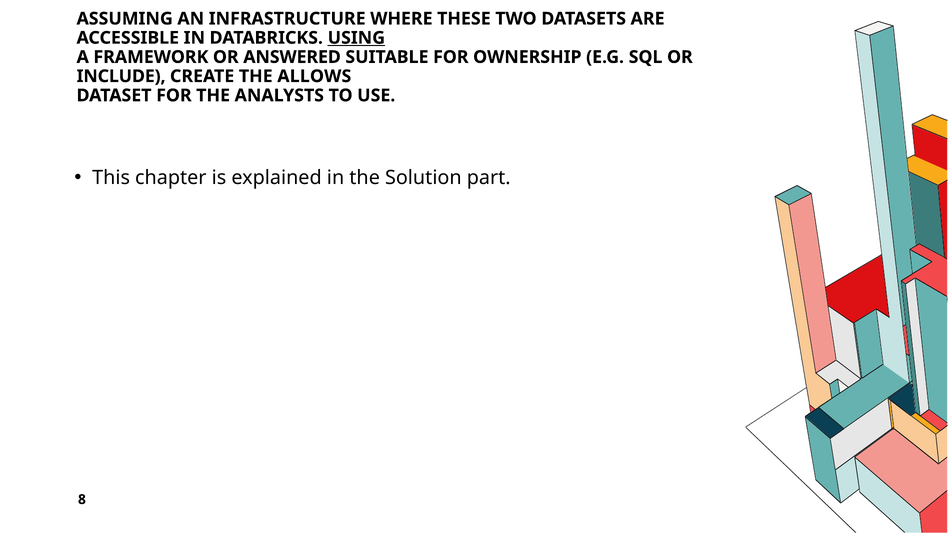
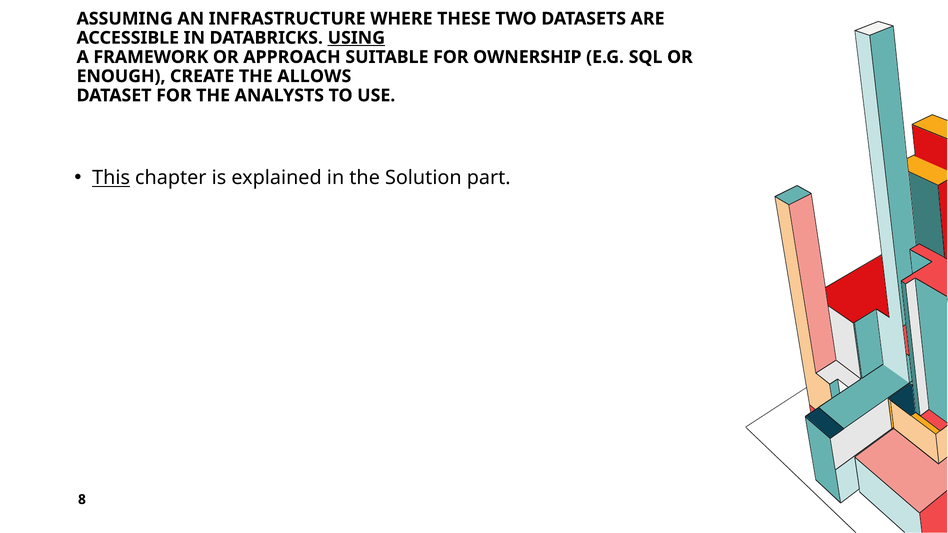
ANSWERED: ANSWERED -> APPROACH (292, 57)
INCLUDE: INCLUDE -> ENOUGH (121, 76)
This underline: none -> present (111, 178)
